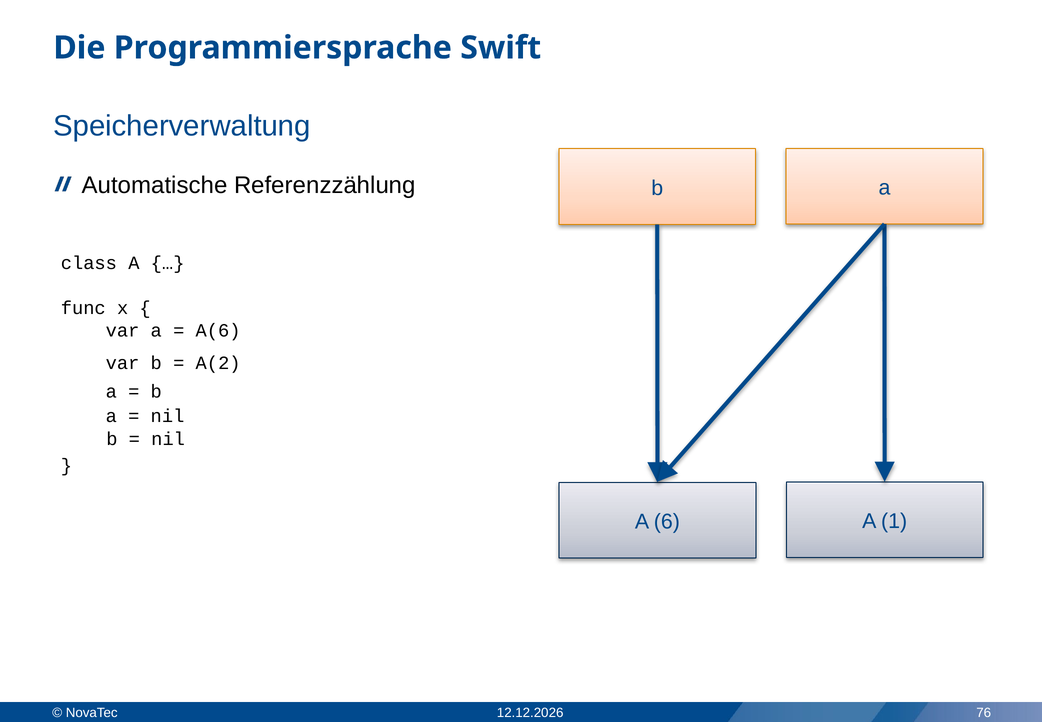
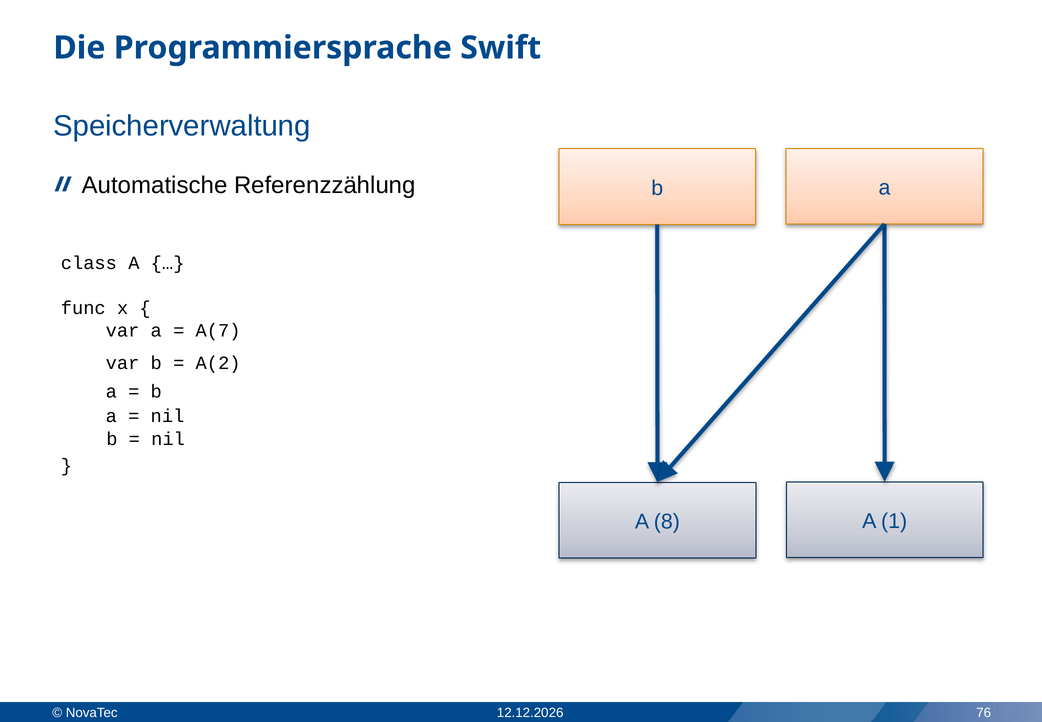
A(6: A(6 -> A(7 (218, 330)
6: 6 -> 8 (667, 521)
